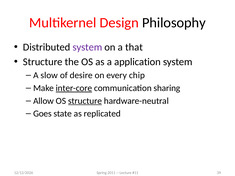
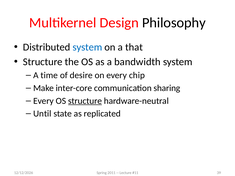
system colour: purple -> blue (87, 47)
application: application -> bandwidth (137, 62)
slow: slow -> time (49, 75)
inter-core underline: present -> none (74, 88)
Allow: Allow -> Every (43, 101)
Goes: Goes -> Until (42, 114)
